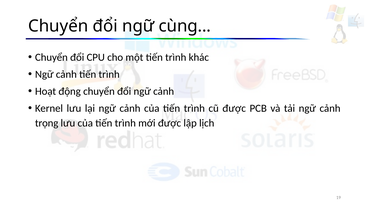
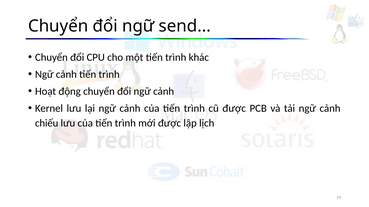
cùng: cùng -> send (185, 26)
trọng: trọng -> chiếu (47, 123)
